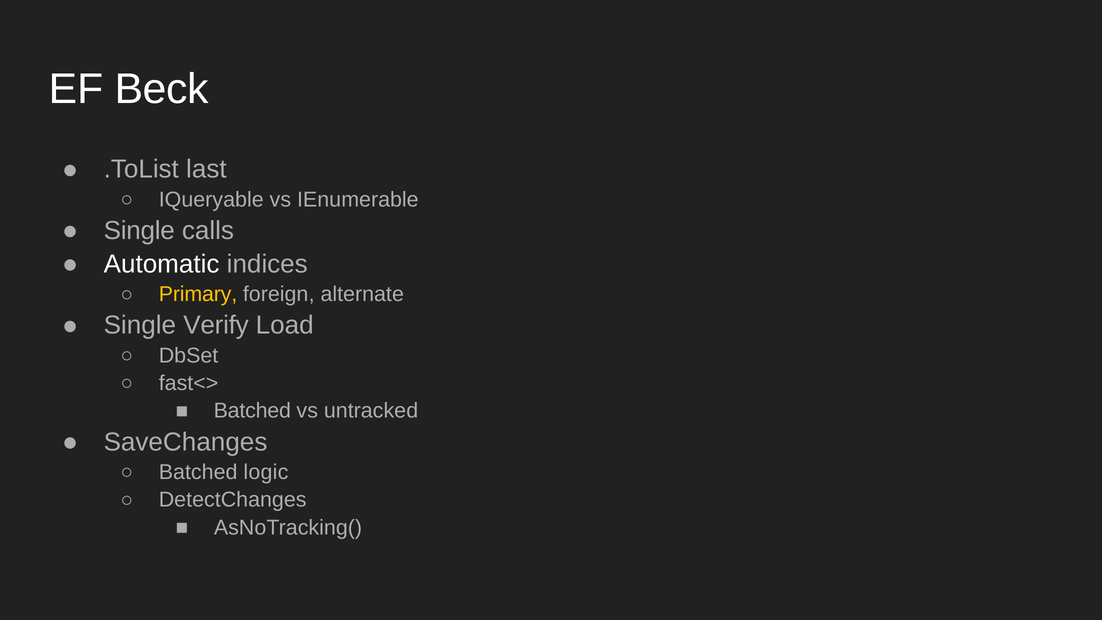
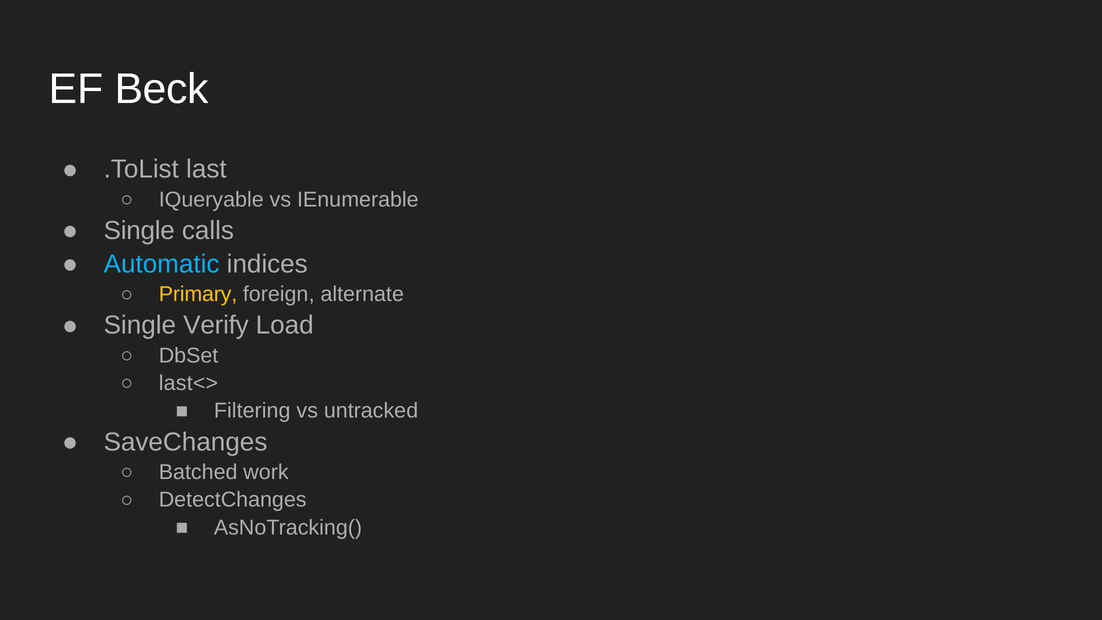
Automatic colour: white -> light blue (162, 264)
fast<>: fast<> -> last<> (188, 383)
Batched: Batched -> Filtering (252, 411)
logic: logic -> work (266, 472)
